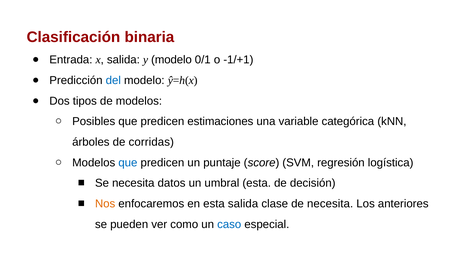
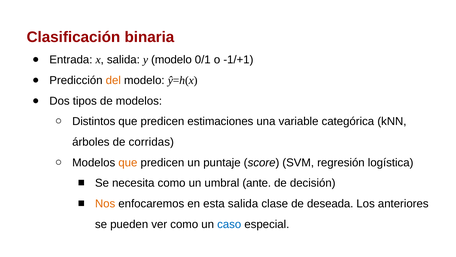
del colour: blue -> orange (113, 80)
Posibles: Posibles -> Distintos (94, 121)
que colour: blue -> orange (128, 162)
necesita datos: datos -> como (172, 183)
umbral esta: esta -> ante (257, 183)
de necesita: necesita -> deseada (330, 203)
